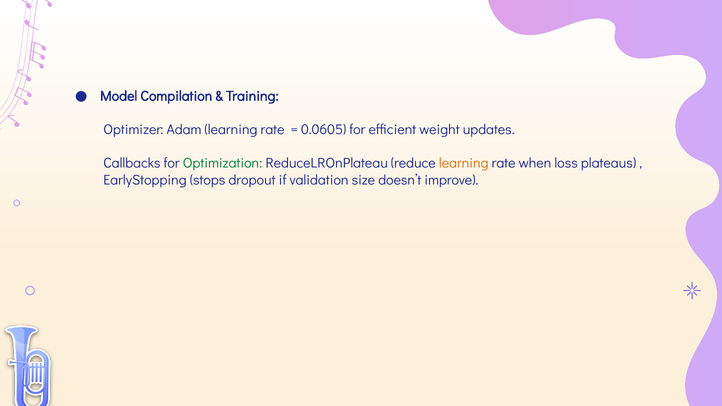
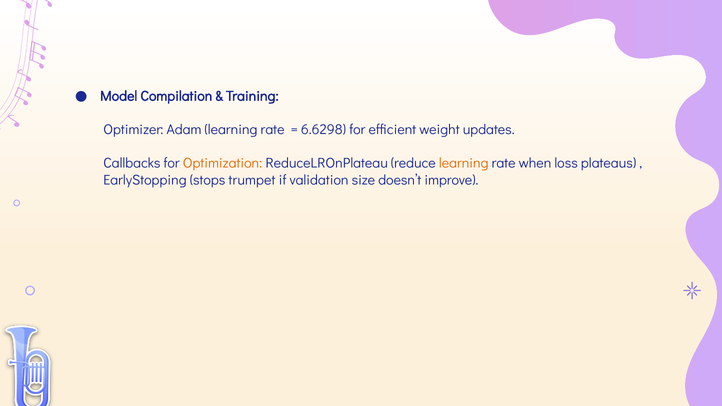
0.0605: 0.0605 -> 6.6298 (324, 130)
Optimization colour: green -> orange (223, 163)
dropout: dropout -> trumpet (252, 180)
